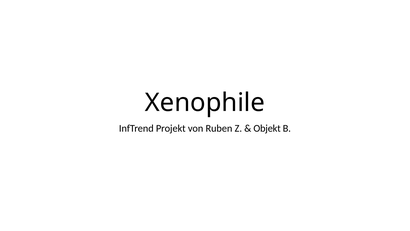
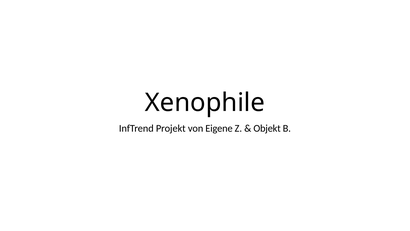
Ruben: Ruben -> Eigene (219, 128)
